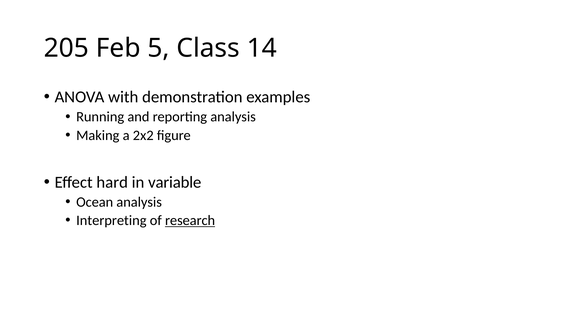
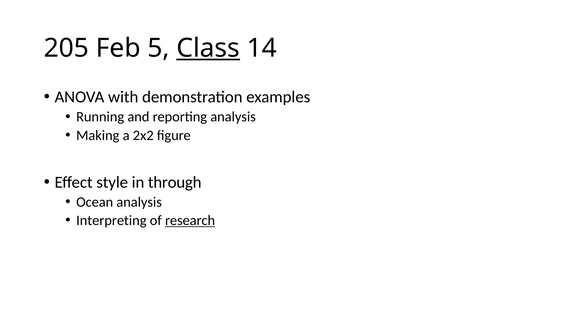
Class underline: none -> present (208, 48)
hard: hard -> style (112, 182)
variable: variable -> through (175, 182)
